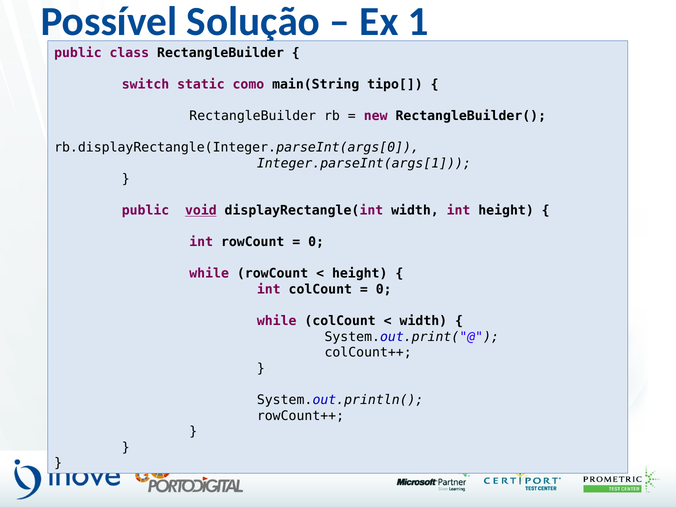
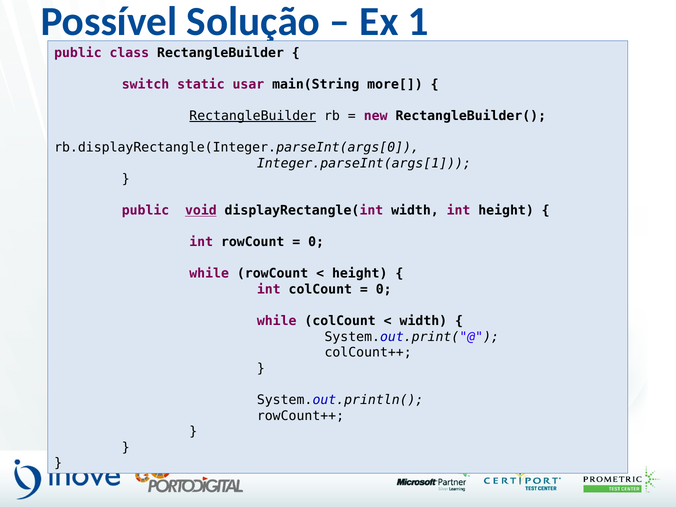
como: como -> usar (248, 84)
tipo[: tipo[ -> more[ (395, 84)
RectangleBuilder underline: none -> present (253, 116)
